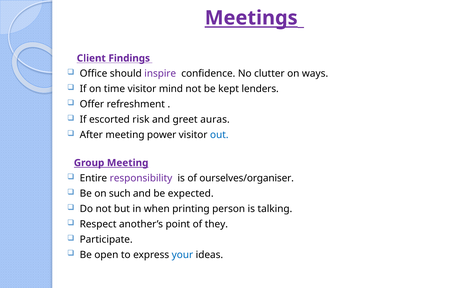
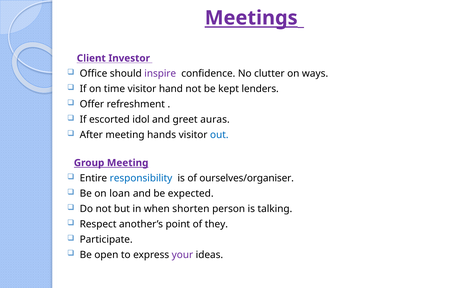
Findings: Findings -> Investor (129, 58)
mind: mind -> hand (171, 89)
risk: risk -> idol (141, 120)
power: power -> hands (162, 135)
responsibility colour: purple -> blue (141, 178)
such: such -> loan (120, 193)
printing: printing -> shorten (191, 209)
your colour: blue -> purple (182, 255)
